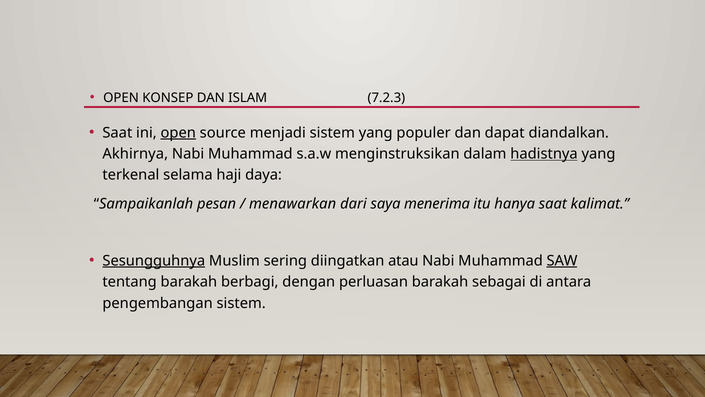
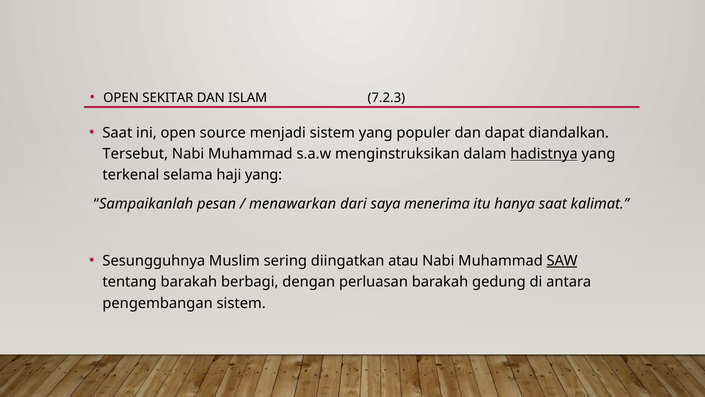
KONSEP: KONSEP -> SEKITAR (168, 98)
open underline: present -> none (178, 133)
Akhirnya: Akhirnya -> Tersebut (135, 154)
haji daya: daya -> yang (264, 175)
Sesungguhnya underline: present -> none (154, 260)
sebagai: sebagai -> gedung (499, 282)
